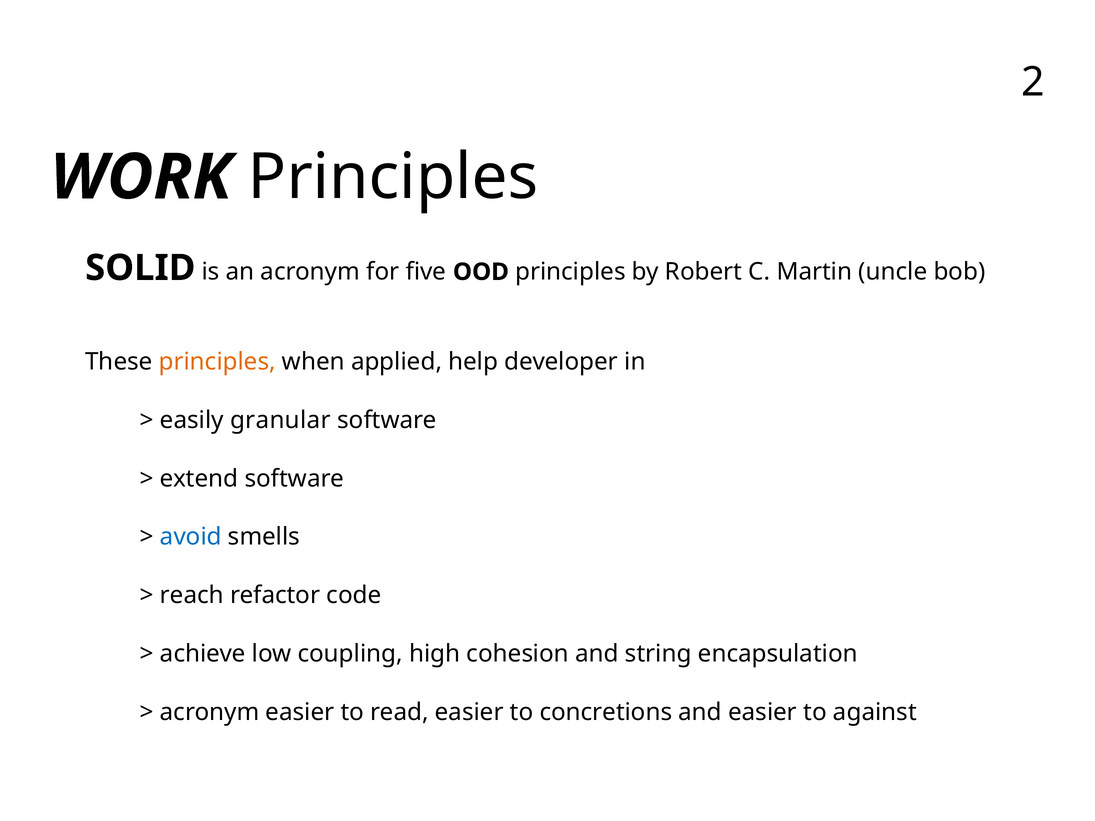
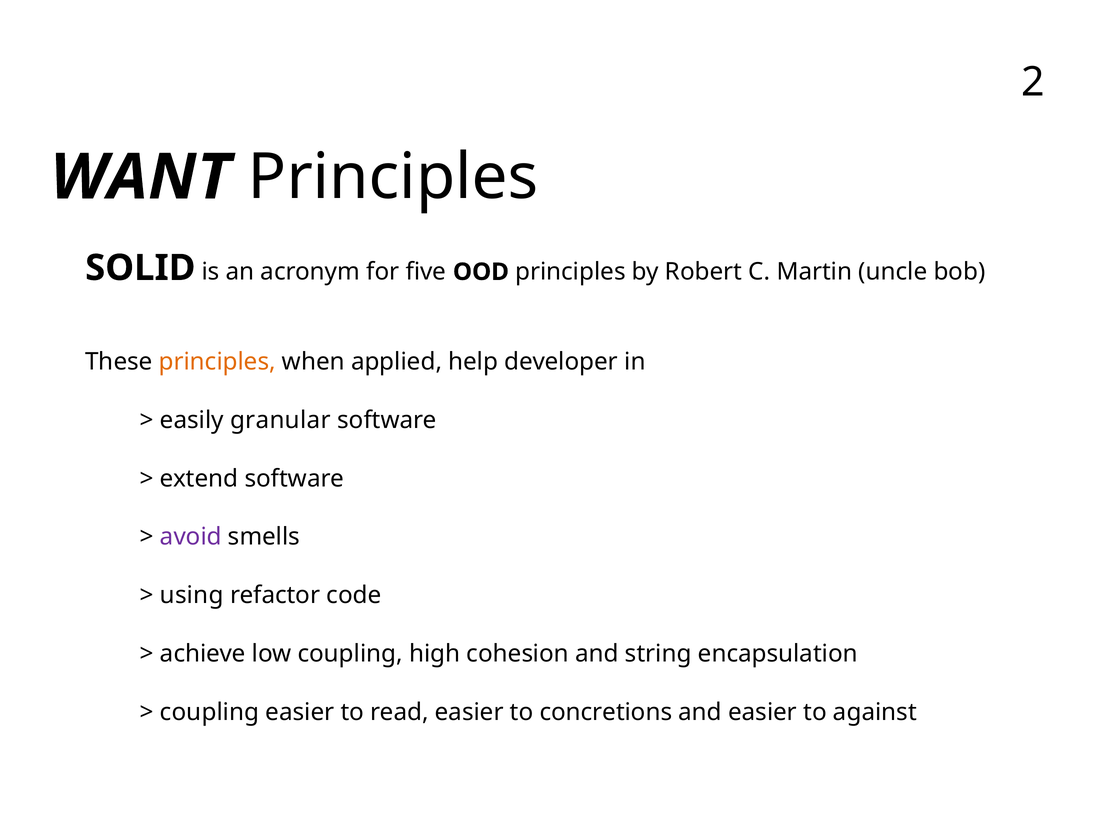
WORK: WORK -> WANT (141, 177)
avoid colour: blue -> purple (191, 537)
reach: reach -> using (192, 595)
acronym: acronym -> coupling (210, 712)
